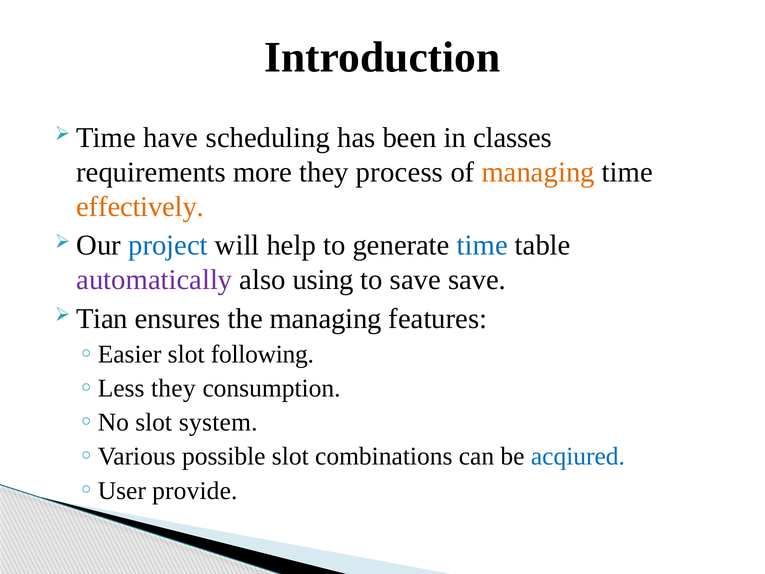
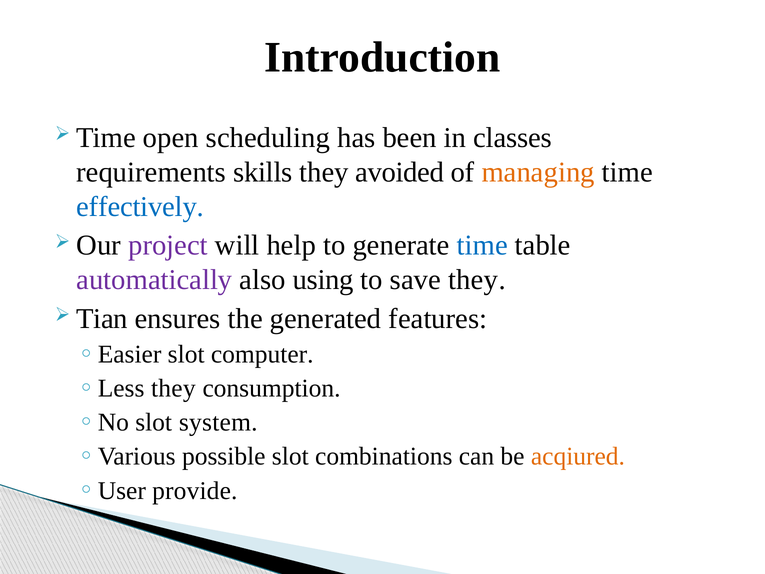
have: have -> open (171, 138)
more: more -> skills (263, 172)
process: process -> avoided (400, 172)
effectively colour: orange -> blue (140, 207)
project colour: blue -> purple (168, 245)
save save: save -> they (477, 280)
the managing: managing -> generated (326, 319)
following: following -> computer (262, 354)
acqiured colour: blue -> orange (578, 456)
